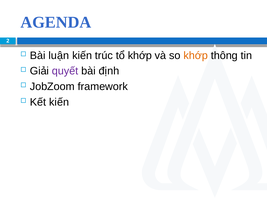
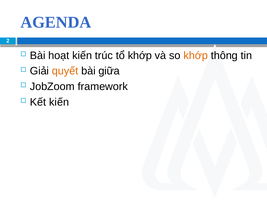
luận: luận -> hoạt (59, 55)
quyết colour: purple -> orange (65, 71)
định: định -> giữa (109, 71)
